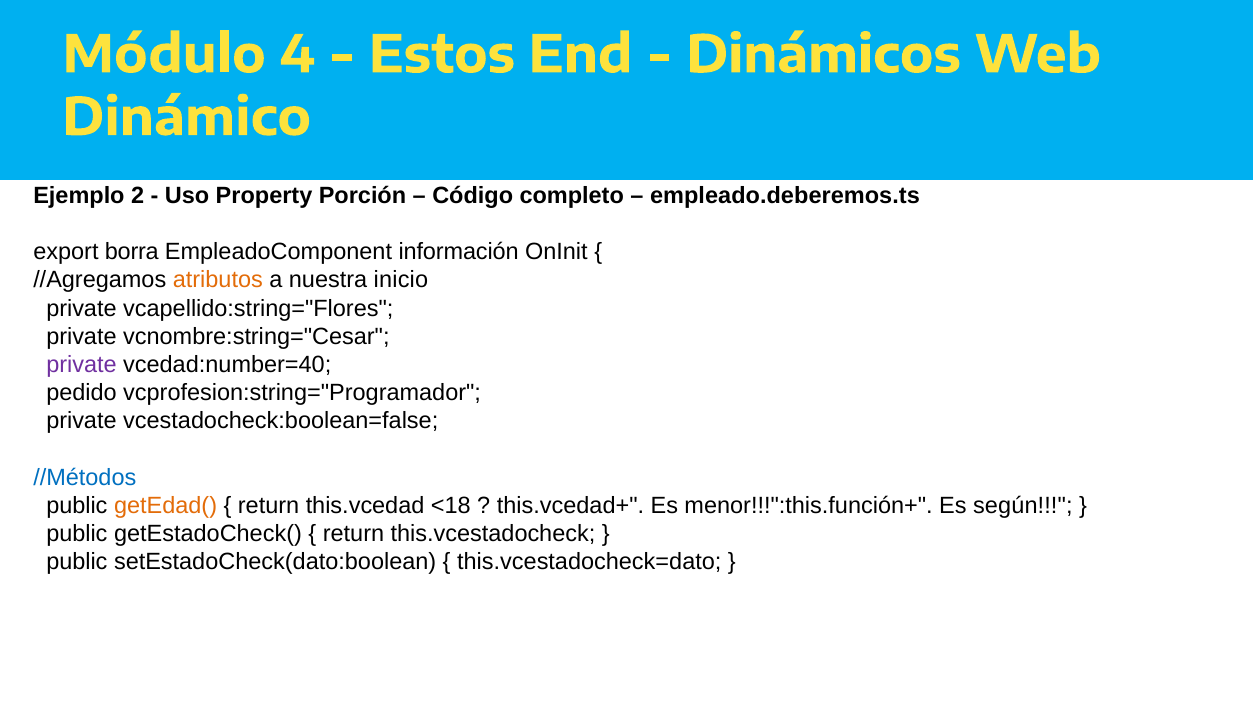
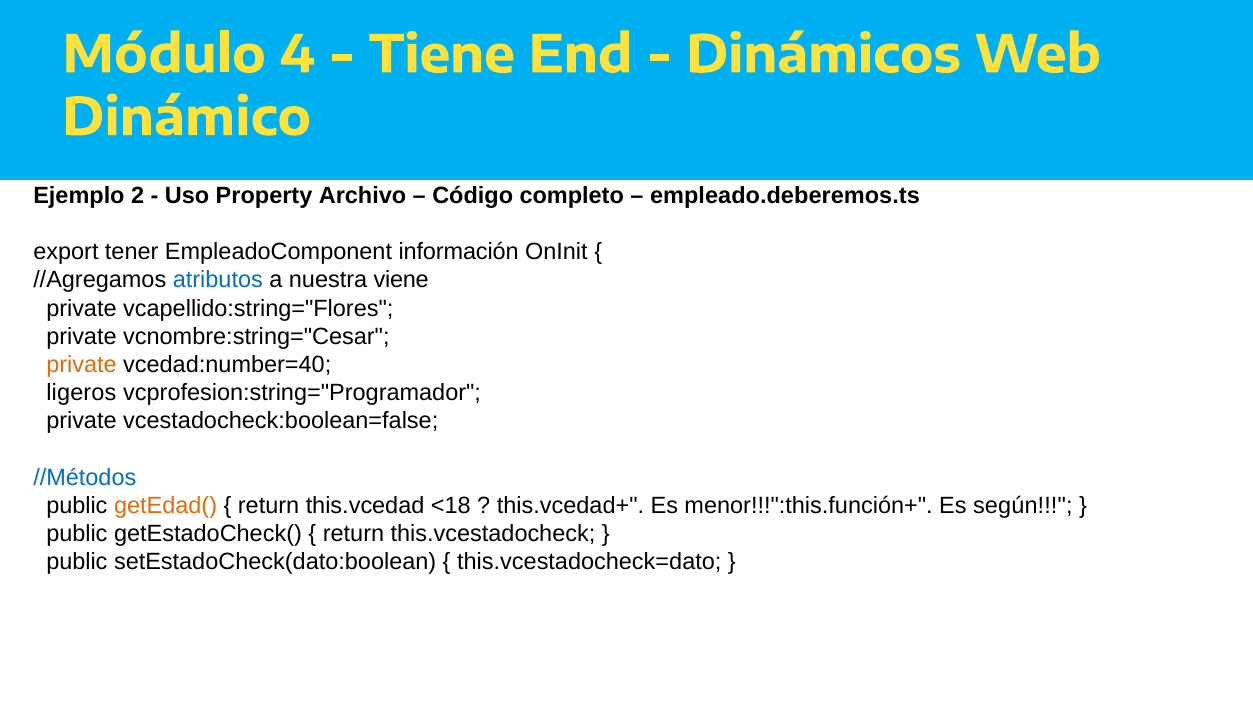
Estos: Estos -> Tiene (442, 55)
Porción: Porción -> Archivo (363, 195)
borra: borra -> tener (132, 252)
atributos colour: orange -> blue (218, 280)
inicio: inicio -> viene (401, 280)
private colour: purple -> orange (81, 365)
pedido: pedido -> ligeros (81, 393)
